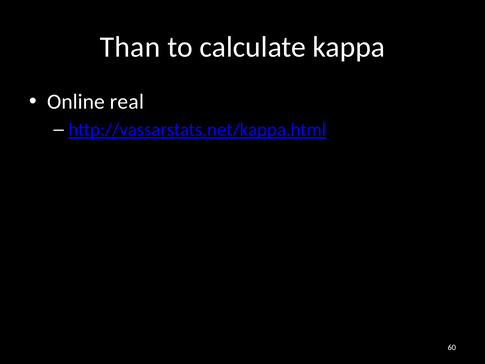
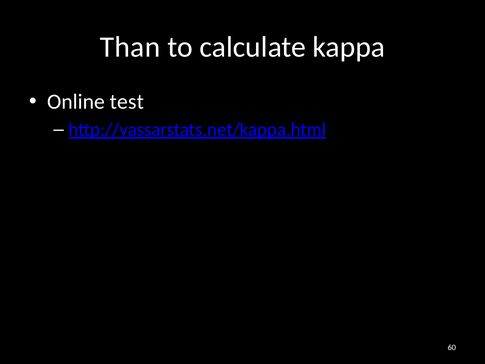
real: real -> test (127, 102)
